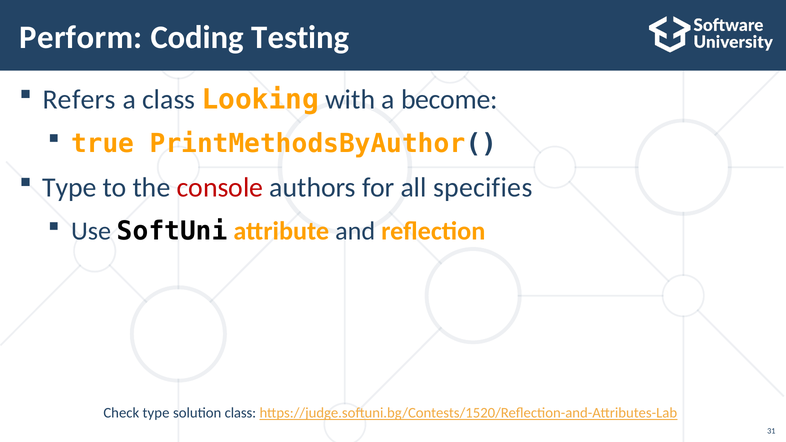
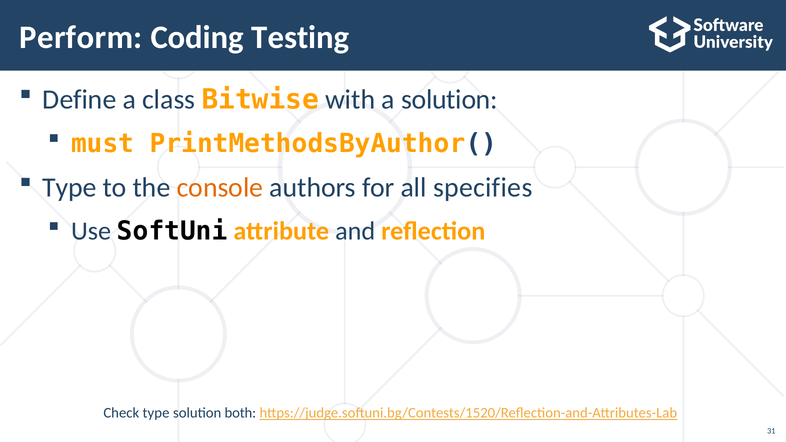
Refers: Refers -> Define (79, 100)
Looking: Looking -> Bitwise (260, 100)
a become: become -> solution (449, 100)
true: true -> must (103, 143)
console colour: red -> orange (220, 187)
solution class: class -> both (240, 413)
